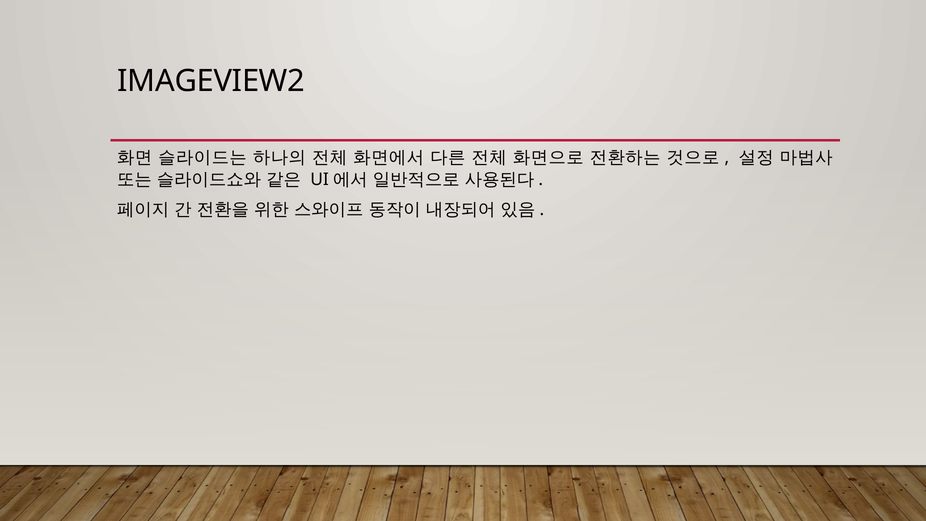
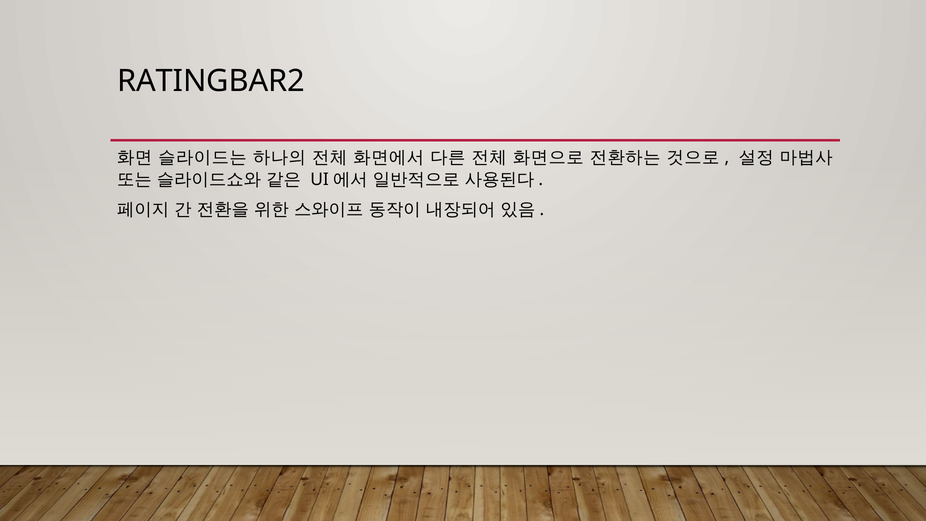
IMAGEVIEW2: IMAGEVIEW2 -> RATINGBAR2 (211, 81)
